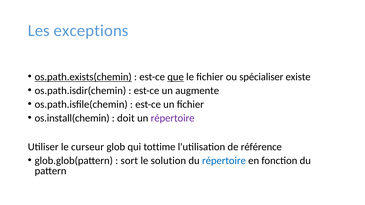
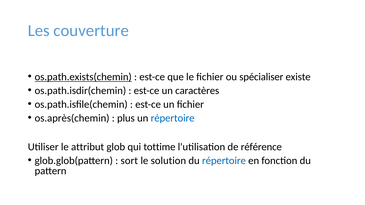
exceptions: exceptions -> couverture (91, 31)
que underline: present -> none (176, 77)
augmente: augmente -> caractères (197, 91)
os.install(chemin: os.install(chemin -> os.après(chemin (72, 118)
doit: doit -> plus (126, 118)
répertoire colour: purple -> blue (173, 118)
curseur: curseur -> attribut (88, 147)
